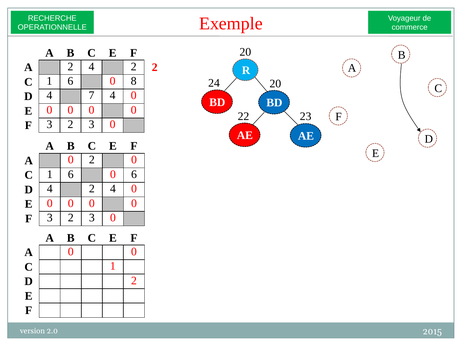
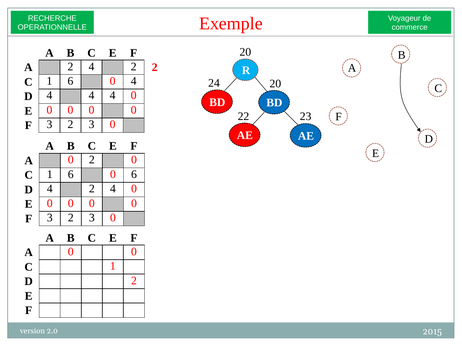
0 8: 8 -> 4 (134, 81)
D 4 7: 7 -> 4 (92, 96)
